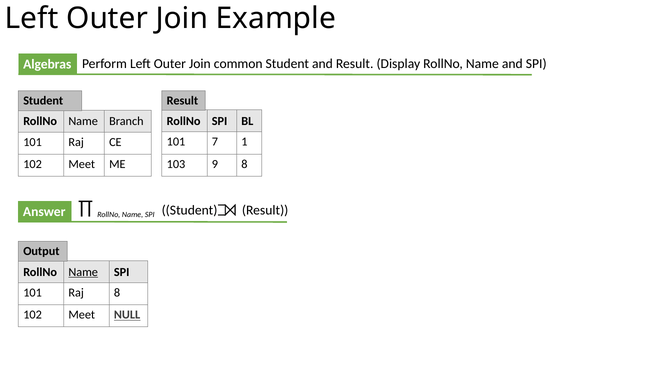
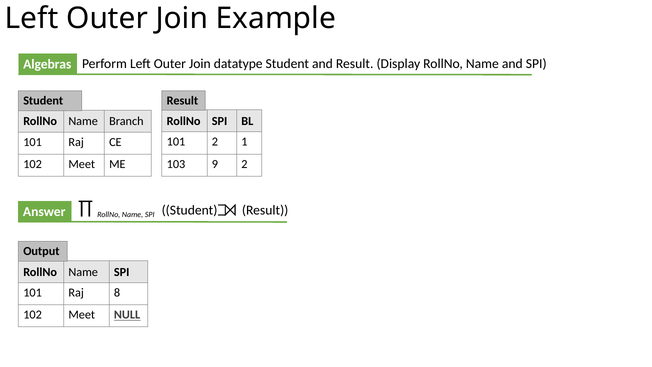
common: common -> datatype (238, 64)
101 7: 7 -> 2 (215, 142)
9 8: 8 -> 2 (244, 164)
Name underline: present -> none (83, 272)
